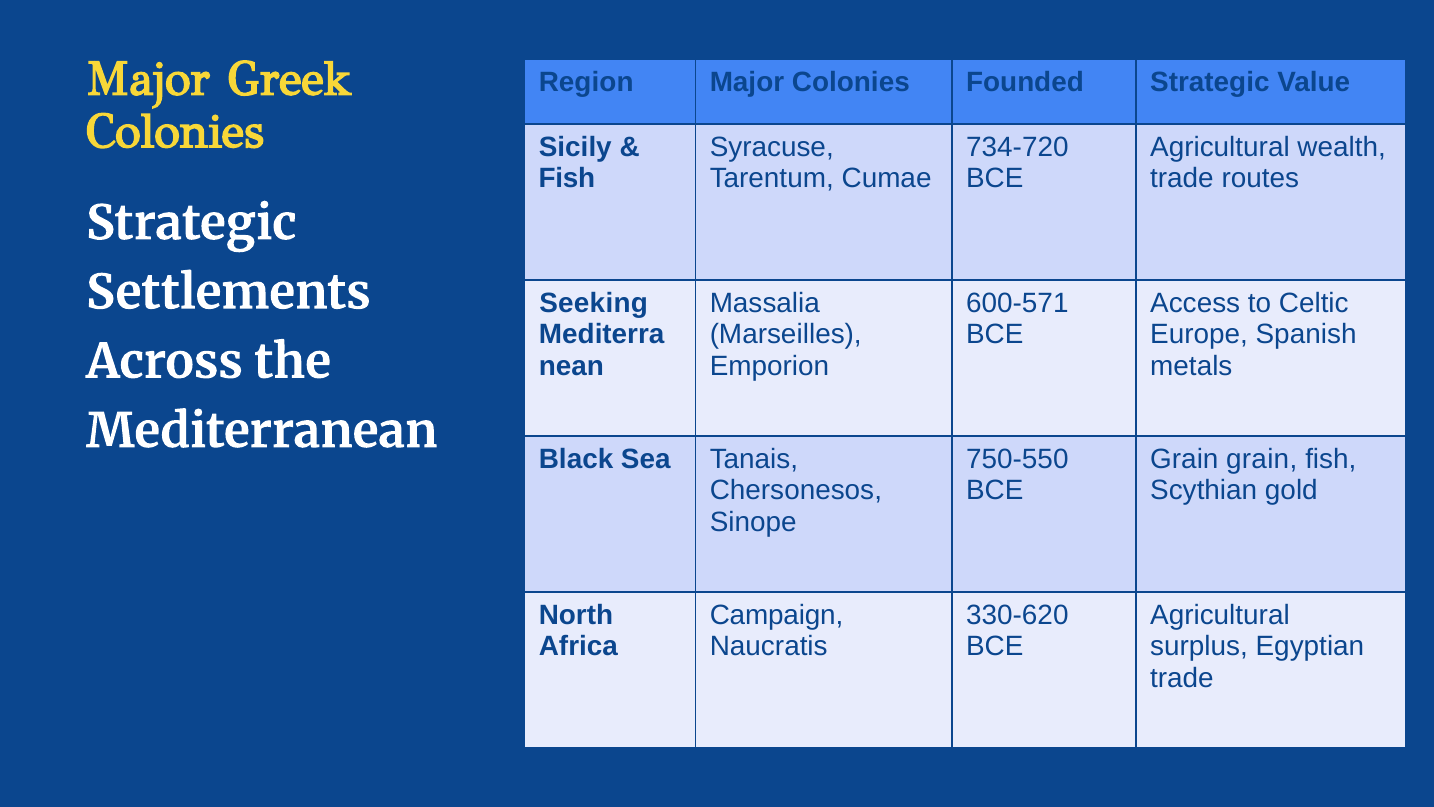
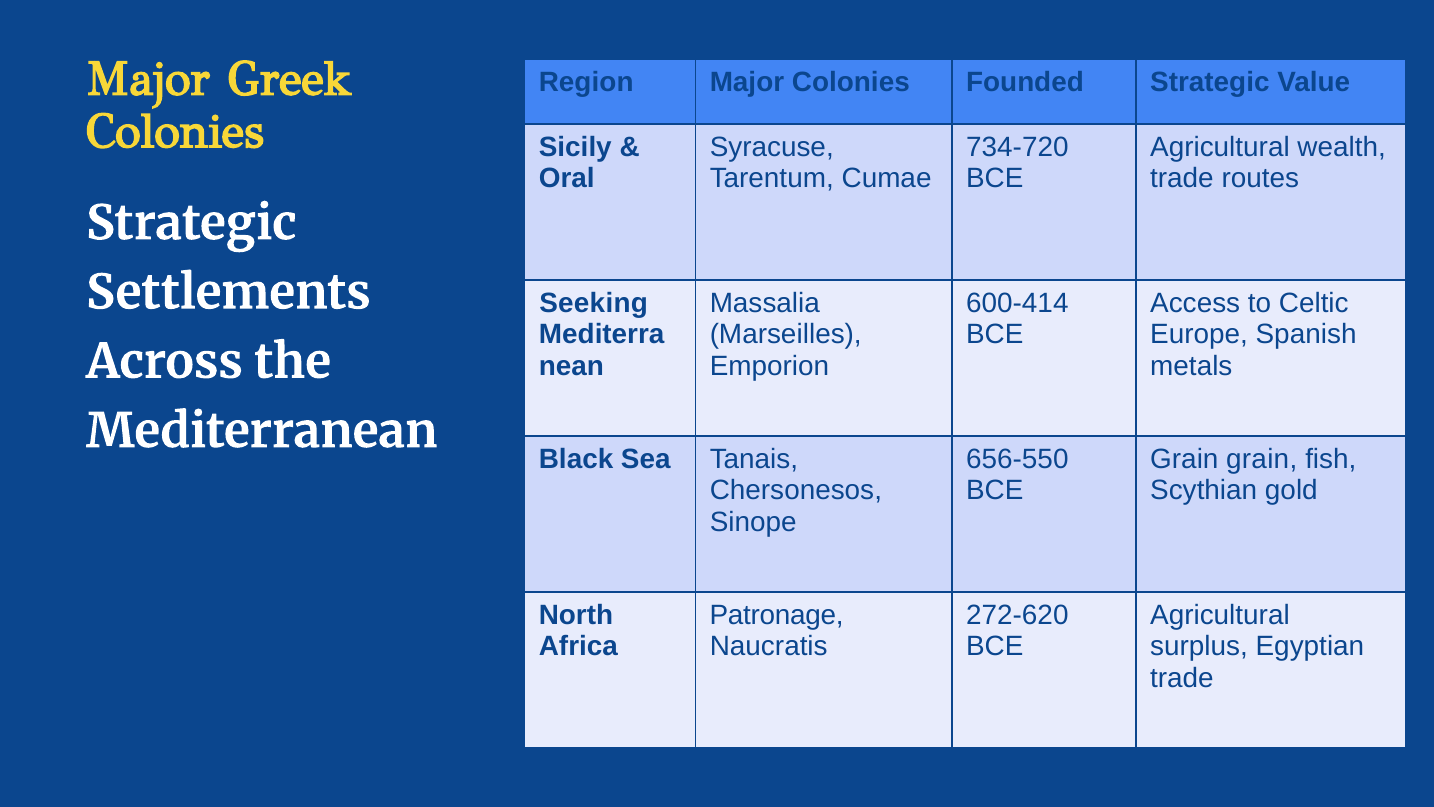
Fish: Fish -> Oral (567, 179)
600-571: 600-571 -> 600-414 (1017, 303)
750-550: 750-550 -> 656-550 (1017, 459)
Campaign: Campaign -> Patronage (777, 615)
330-620: 330-620 -> 272-620 (1017, 615)
